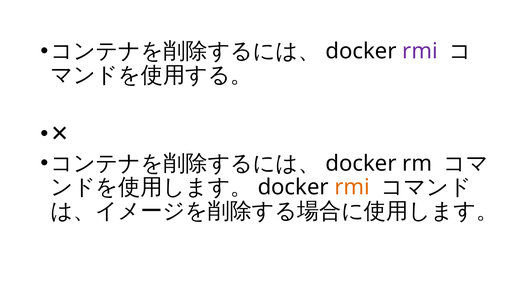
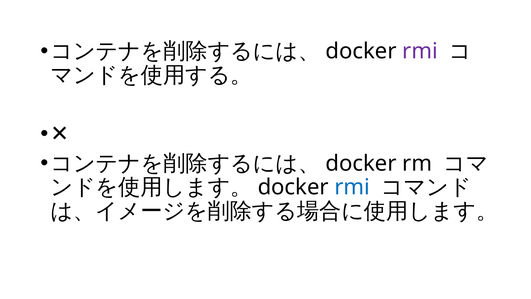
rmi colour: orange -> blue (352, 187)
